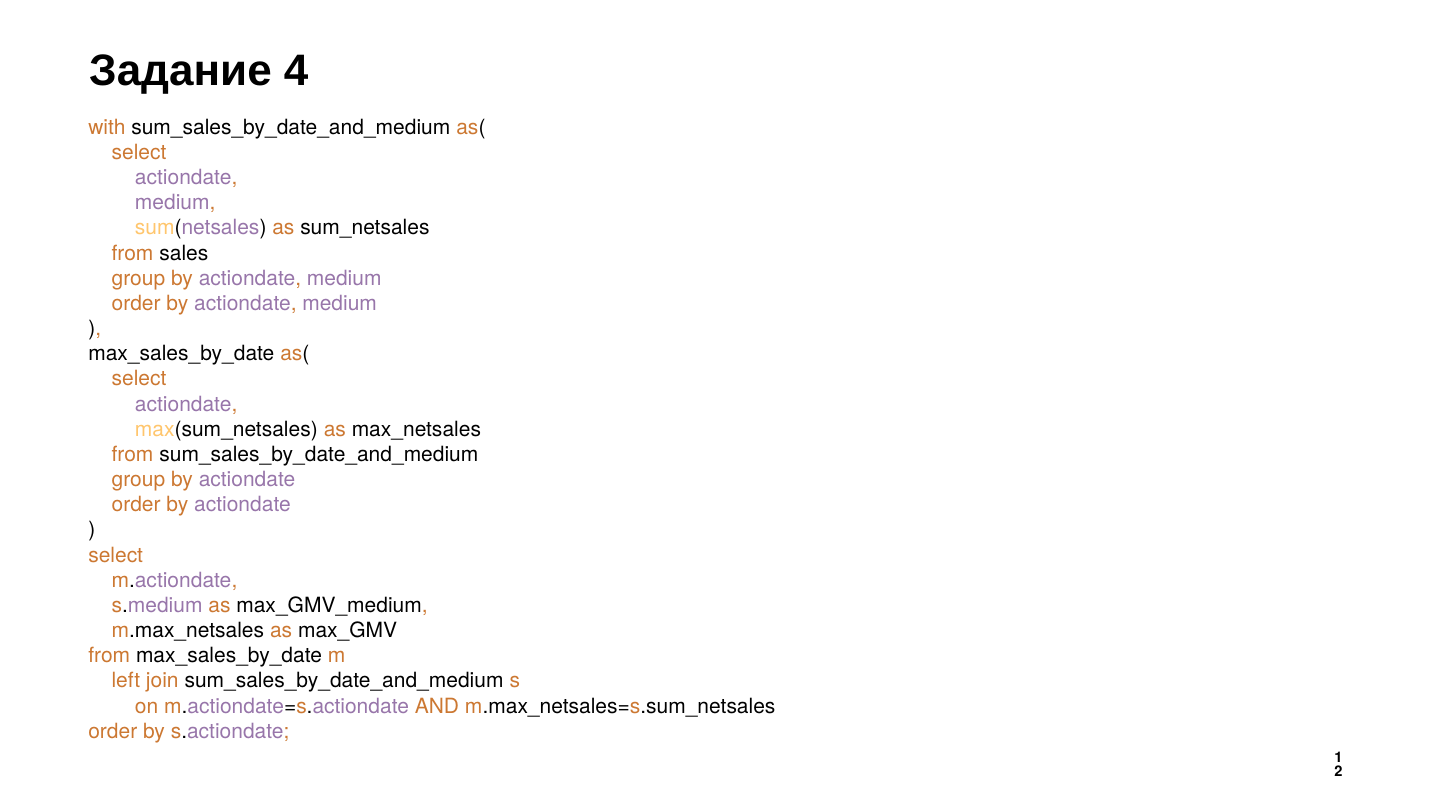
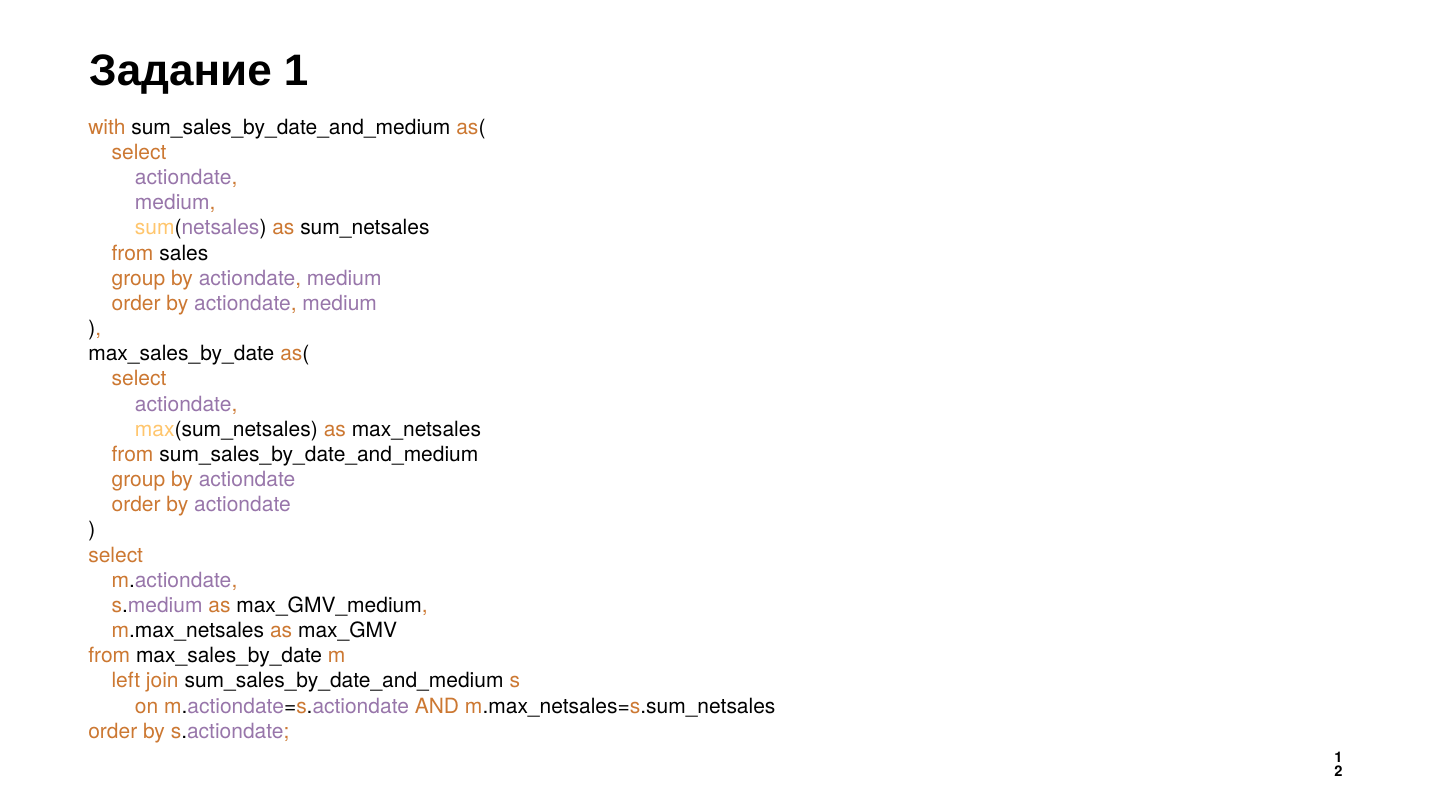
Задание 4: 4 -> 1 (296, 71)
